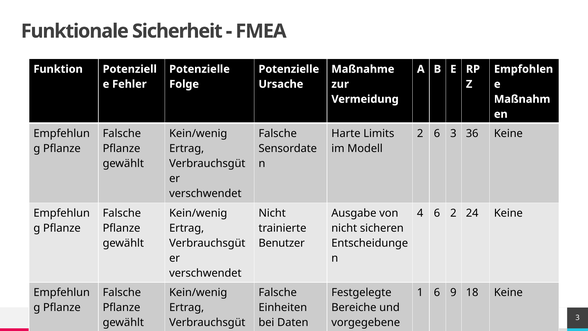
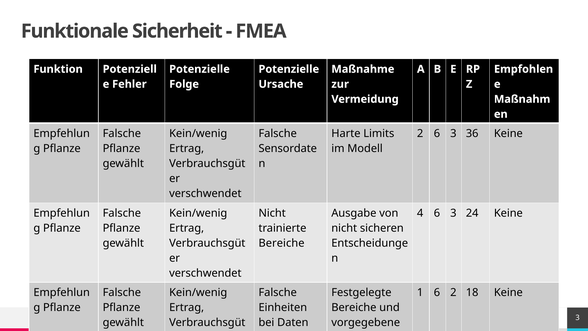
4 6 2: 2 -> 3 (453, 213)
Benutzer: Benutzer -> Bereiche (282, 243)
6 9: 9 -> 2 (453, 292)
